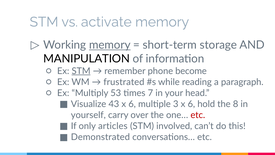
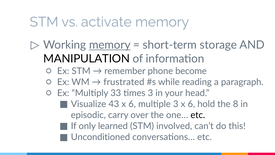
STM underline: present -> none (81, 71)
53: 53 -> 33 (116, 93)
times 7: 7 -> 3 (150, 93)
yourself: yourself -> episodic (88, 115)
etc colour: red -> black (198, 115)
articles: articles -> learned (113, 126)
Demonstrated: Demonstrated -> Unconditioned (100, 137)
